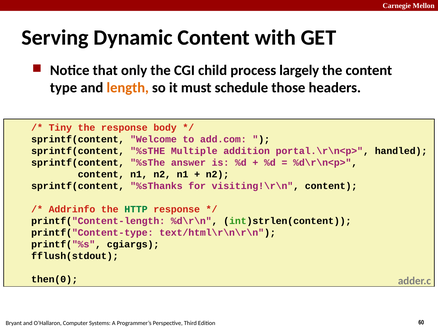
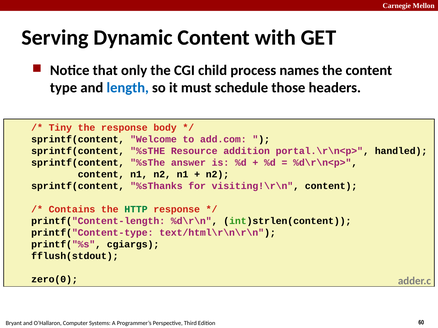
largely: largely -> names (299, 70)
length colour: orange -> blue (128, 88)
Multiple: Multiple -> Resource (194, 151)
Addrinfo: Addrinfo -> Contains (72, 210)
then(0: then(0 -> zero(0 (55, 280)
